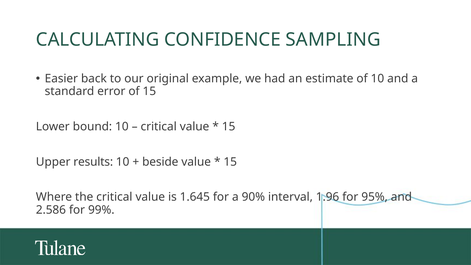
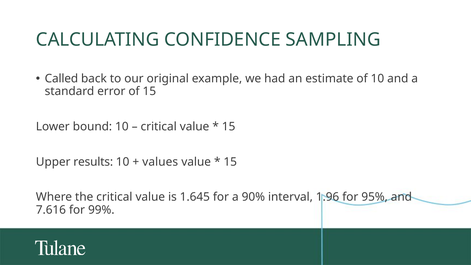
Easier: Easier -> Called (61, 79)
beside: beside -> values (160, 162)
2.586: 2.586 -> 7.616 (51, 210)
